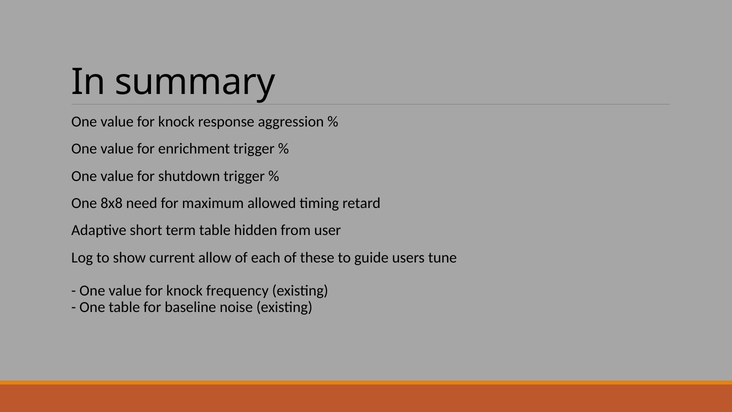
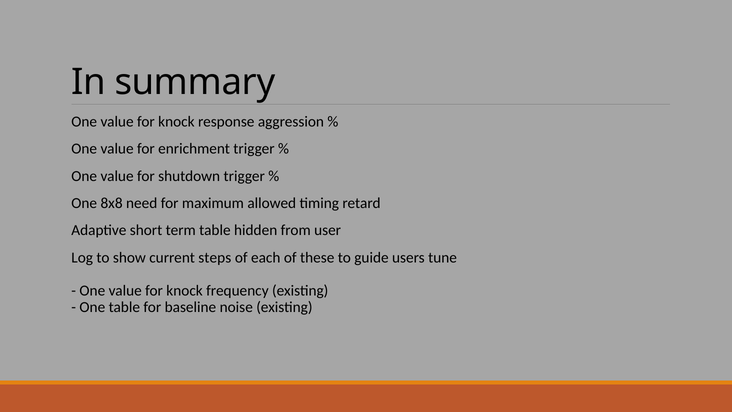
allow: allow -> steps (215, 257)
